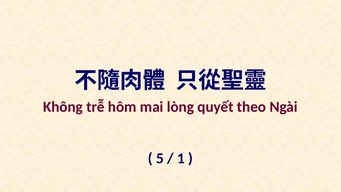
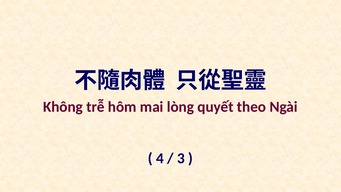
5: 5 -> 4 (160, 158)
1: 1 -> 3 (181, 158)
